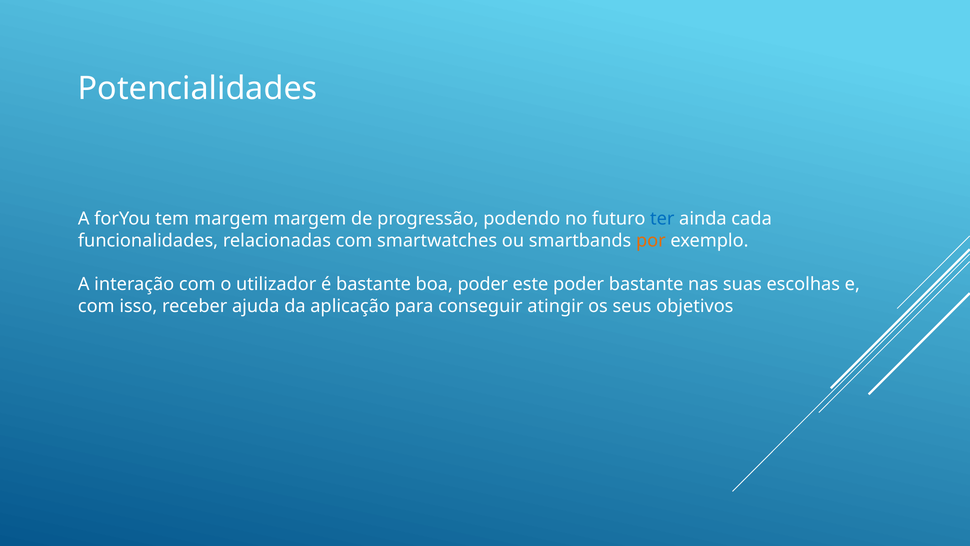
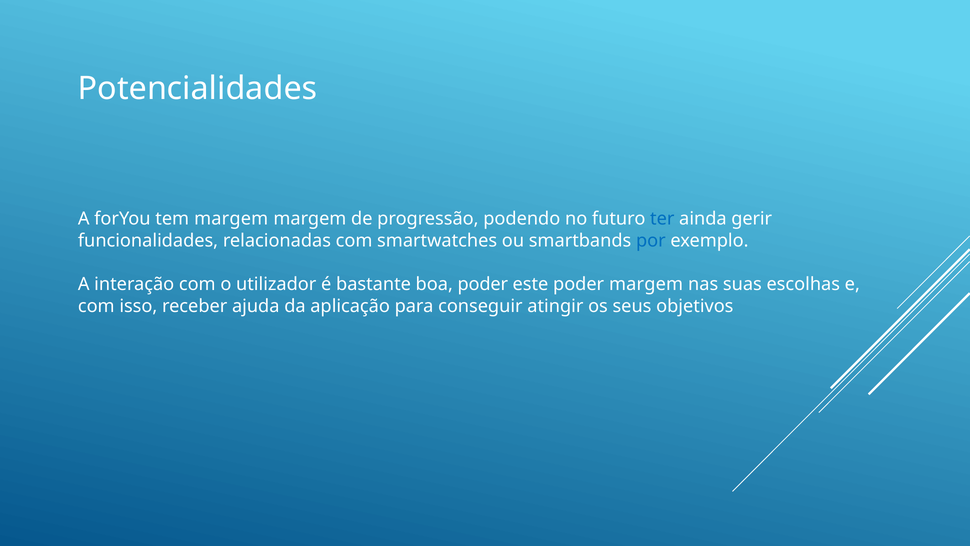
cada: cada -> gerir (752, 219)
por colour: orange -> blue (651, 241)
poder bastante: bastante -> margem (646, 284)
